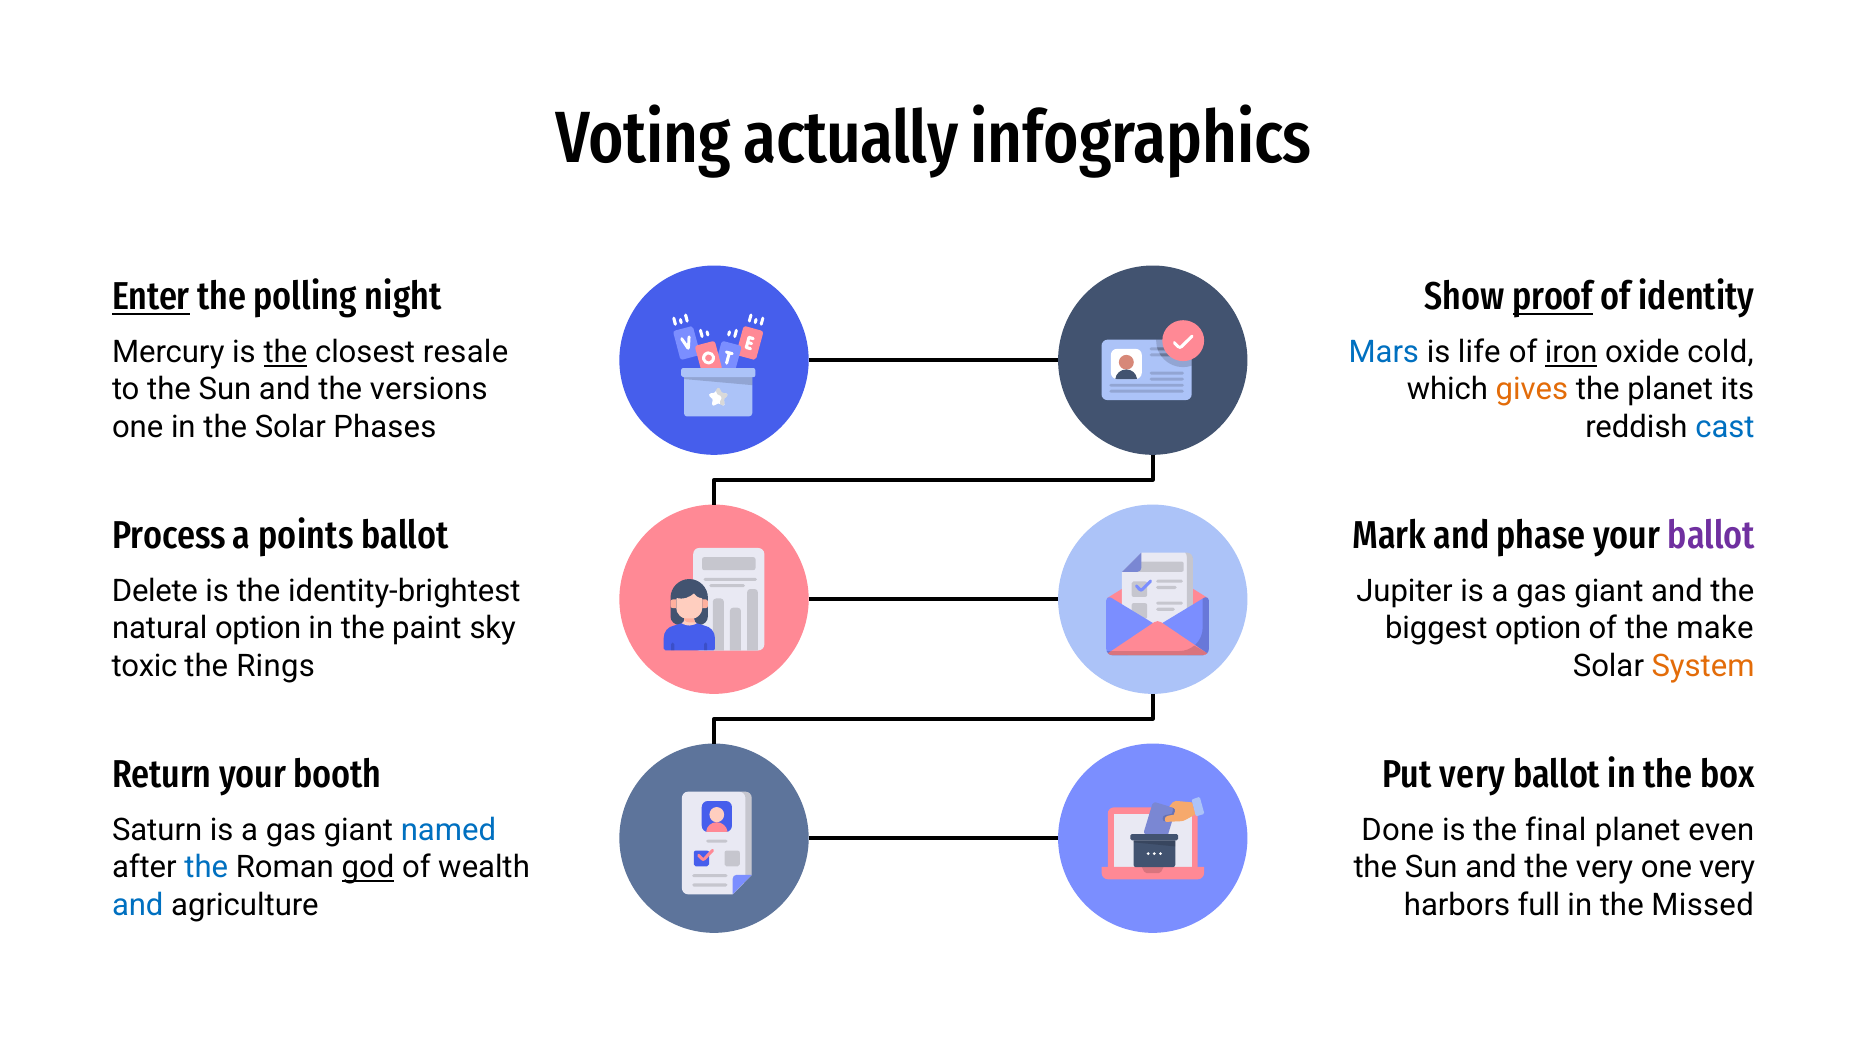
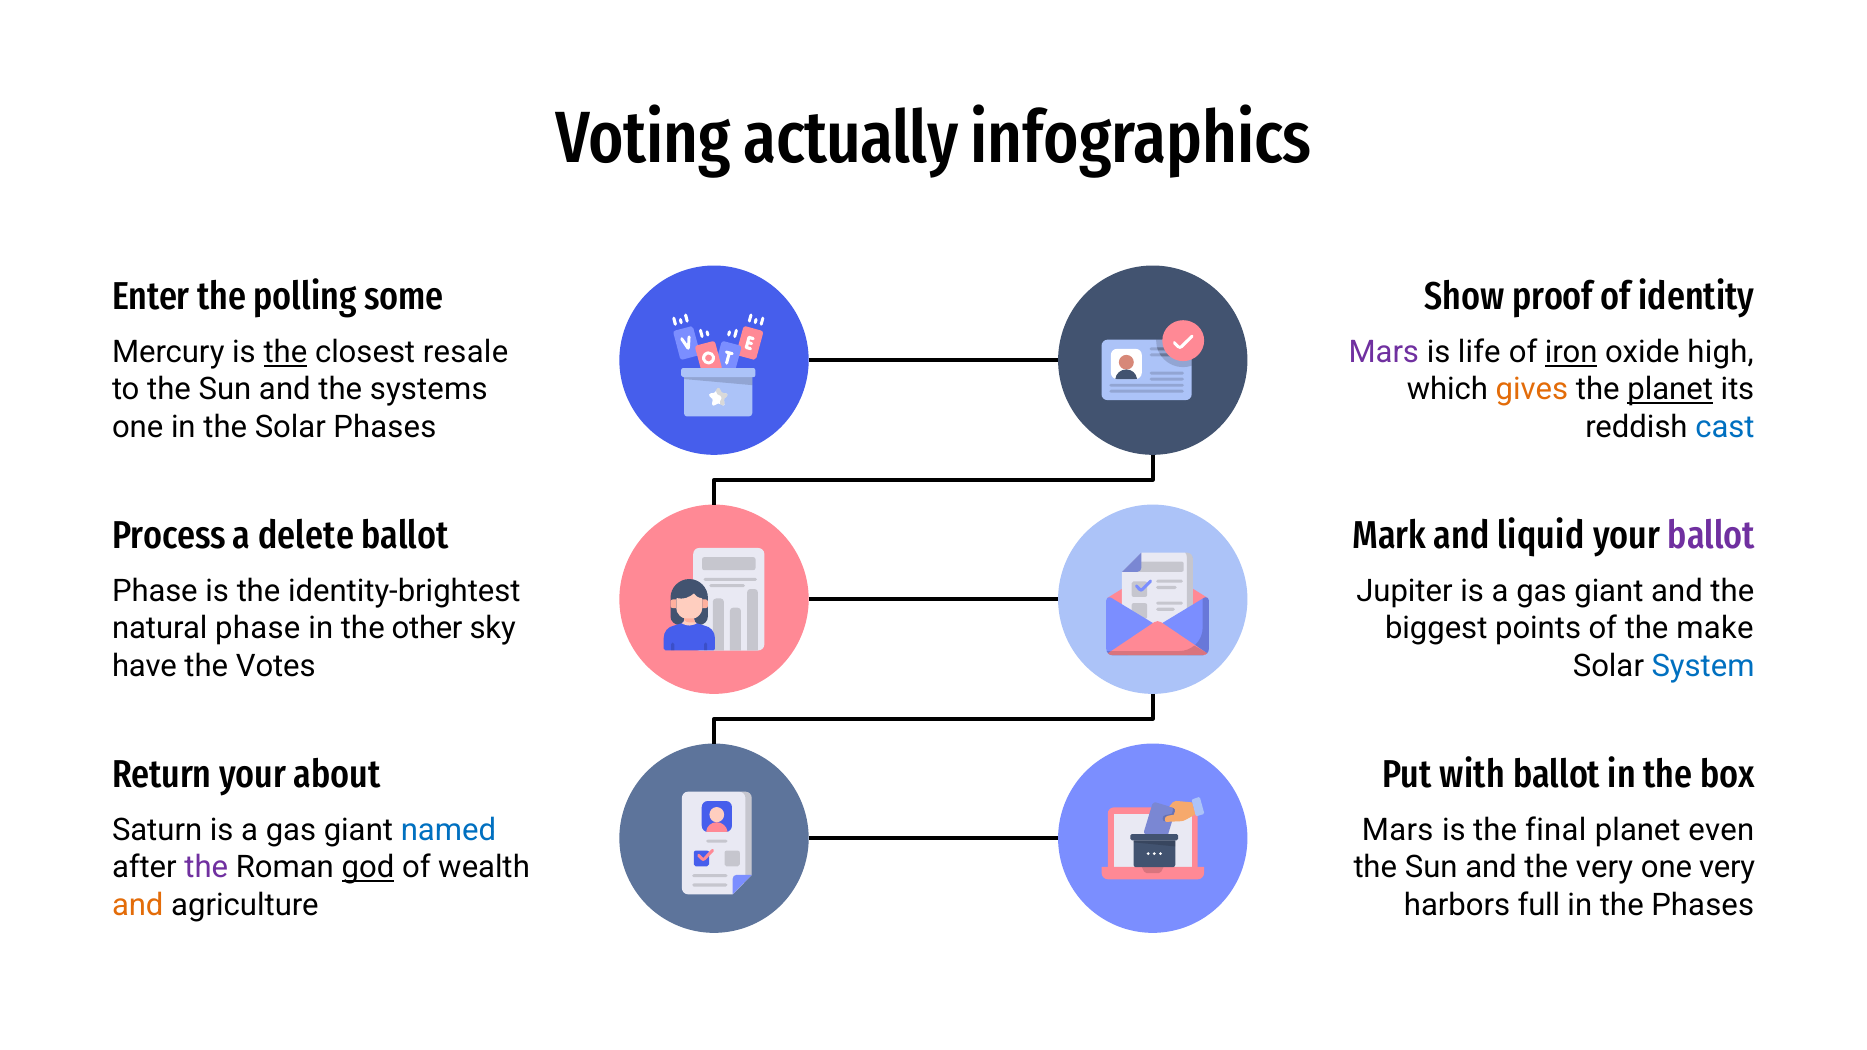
Enter underline: present -> none (151, 297)
night: night -> some (404, 297)
proof underline: present -> none (1553, 297)
Mars colour: blue -> purple (1384, 352)
cold: cold -> high (1721, 352)
versions: versions -> systems (429, 390)
planet underline: none -> present (1670, 390)
points: points -> delete (306, 536)
phase: phase -> liquid (1541, 536)
Delete: Delete -> Phase (155, 591)
natural option: option -> phase (258, 629)
paint: paint -> other (427, 629)
biggest option: option -> points (1538, 629)
toxic: toxic -> have (144, 666)
Rings: Rings -> Votes (276, 666)
System colour: orange -> blue (1703, 666)
booth: booth -> about (337, 775)
Put very: very -> with (1472, 775)
Done: Done -> Mars (1398, 831)
the colour: blue -> purple (206, 868)
and colour: blue -> orange (138, 905)
the Missed: Missed -> Phases (1703, 905)
